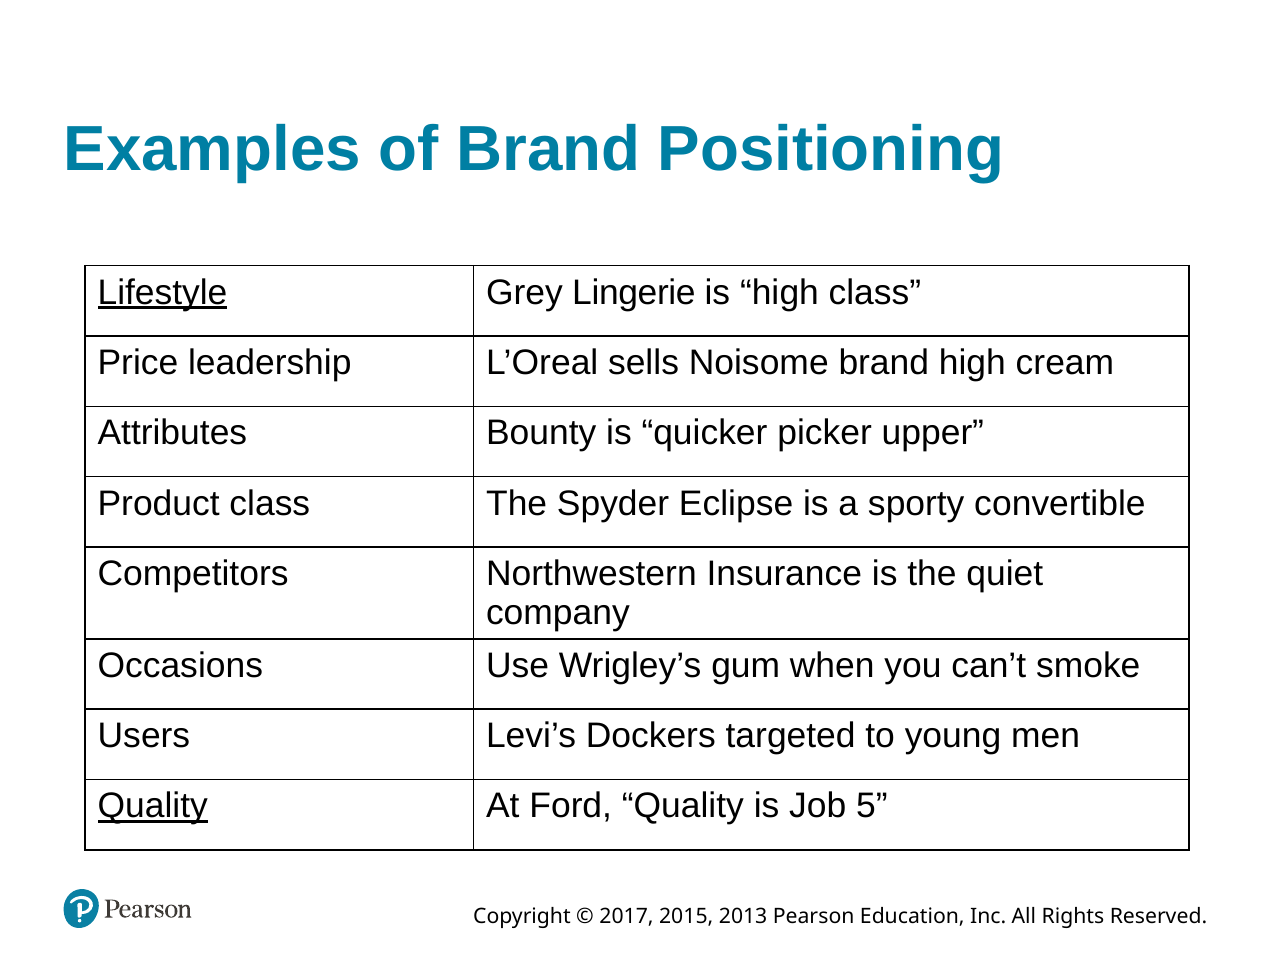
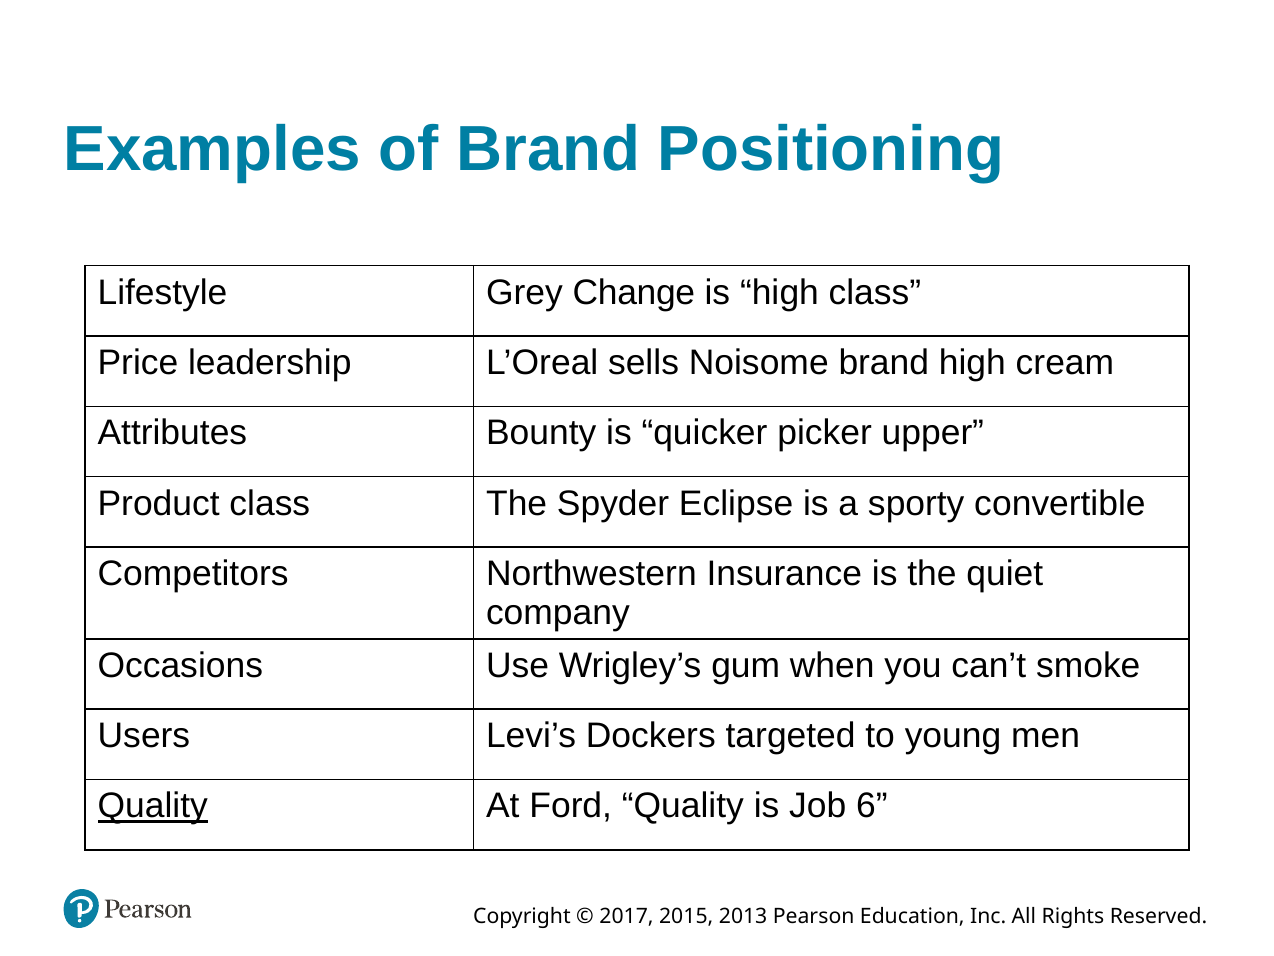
Lifestyle underline: present -> none (163, 292)
Lingerie: Lingerie -> Change (634, 292)
5: 5 -> 6 (872, 806)
